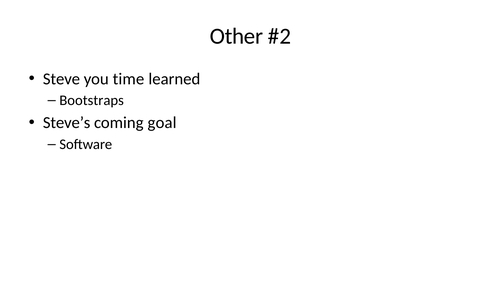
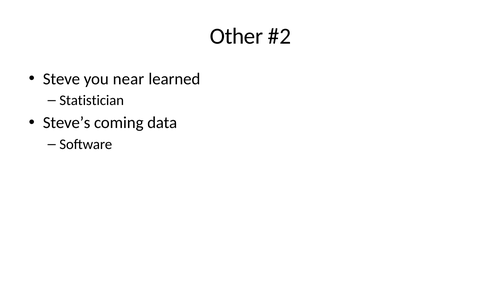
time: time -> near (128, 79)
Bootstraps: Bootstraps -> Statistician (92, 100)
goal: goal -> data (162, 123)
